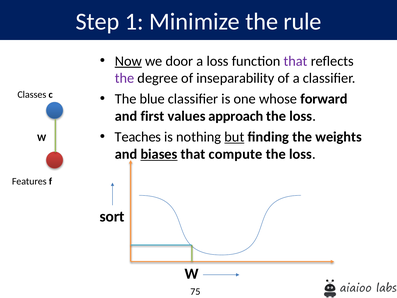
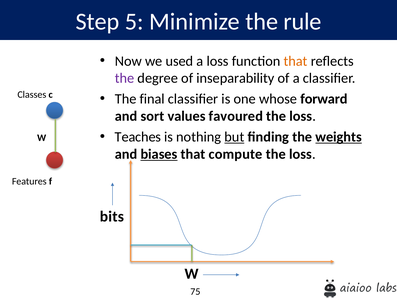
1: 1 -> 5 (134, 22)
Now underline: present -> none (128, 61)
door: door -> used (179, 61)
that colour: purple -> orange (296, 61)
blue: blue -> final (152, 99)
first: first -> sort (152, 116)
approach: approach -> favoured (236, 116)
weights underline: none -> present (339, 137)
sort: sort -> bits (112, 216)
